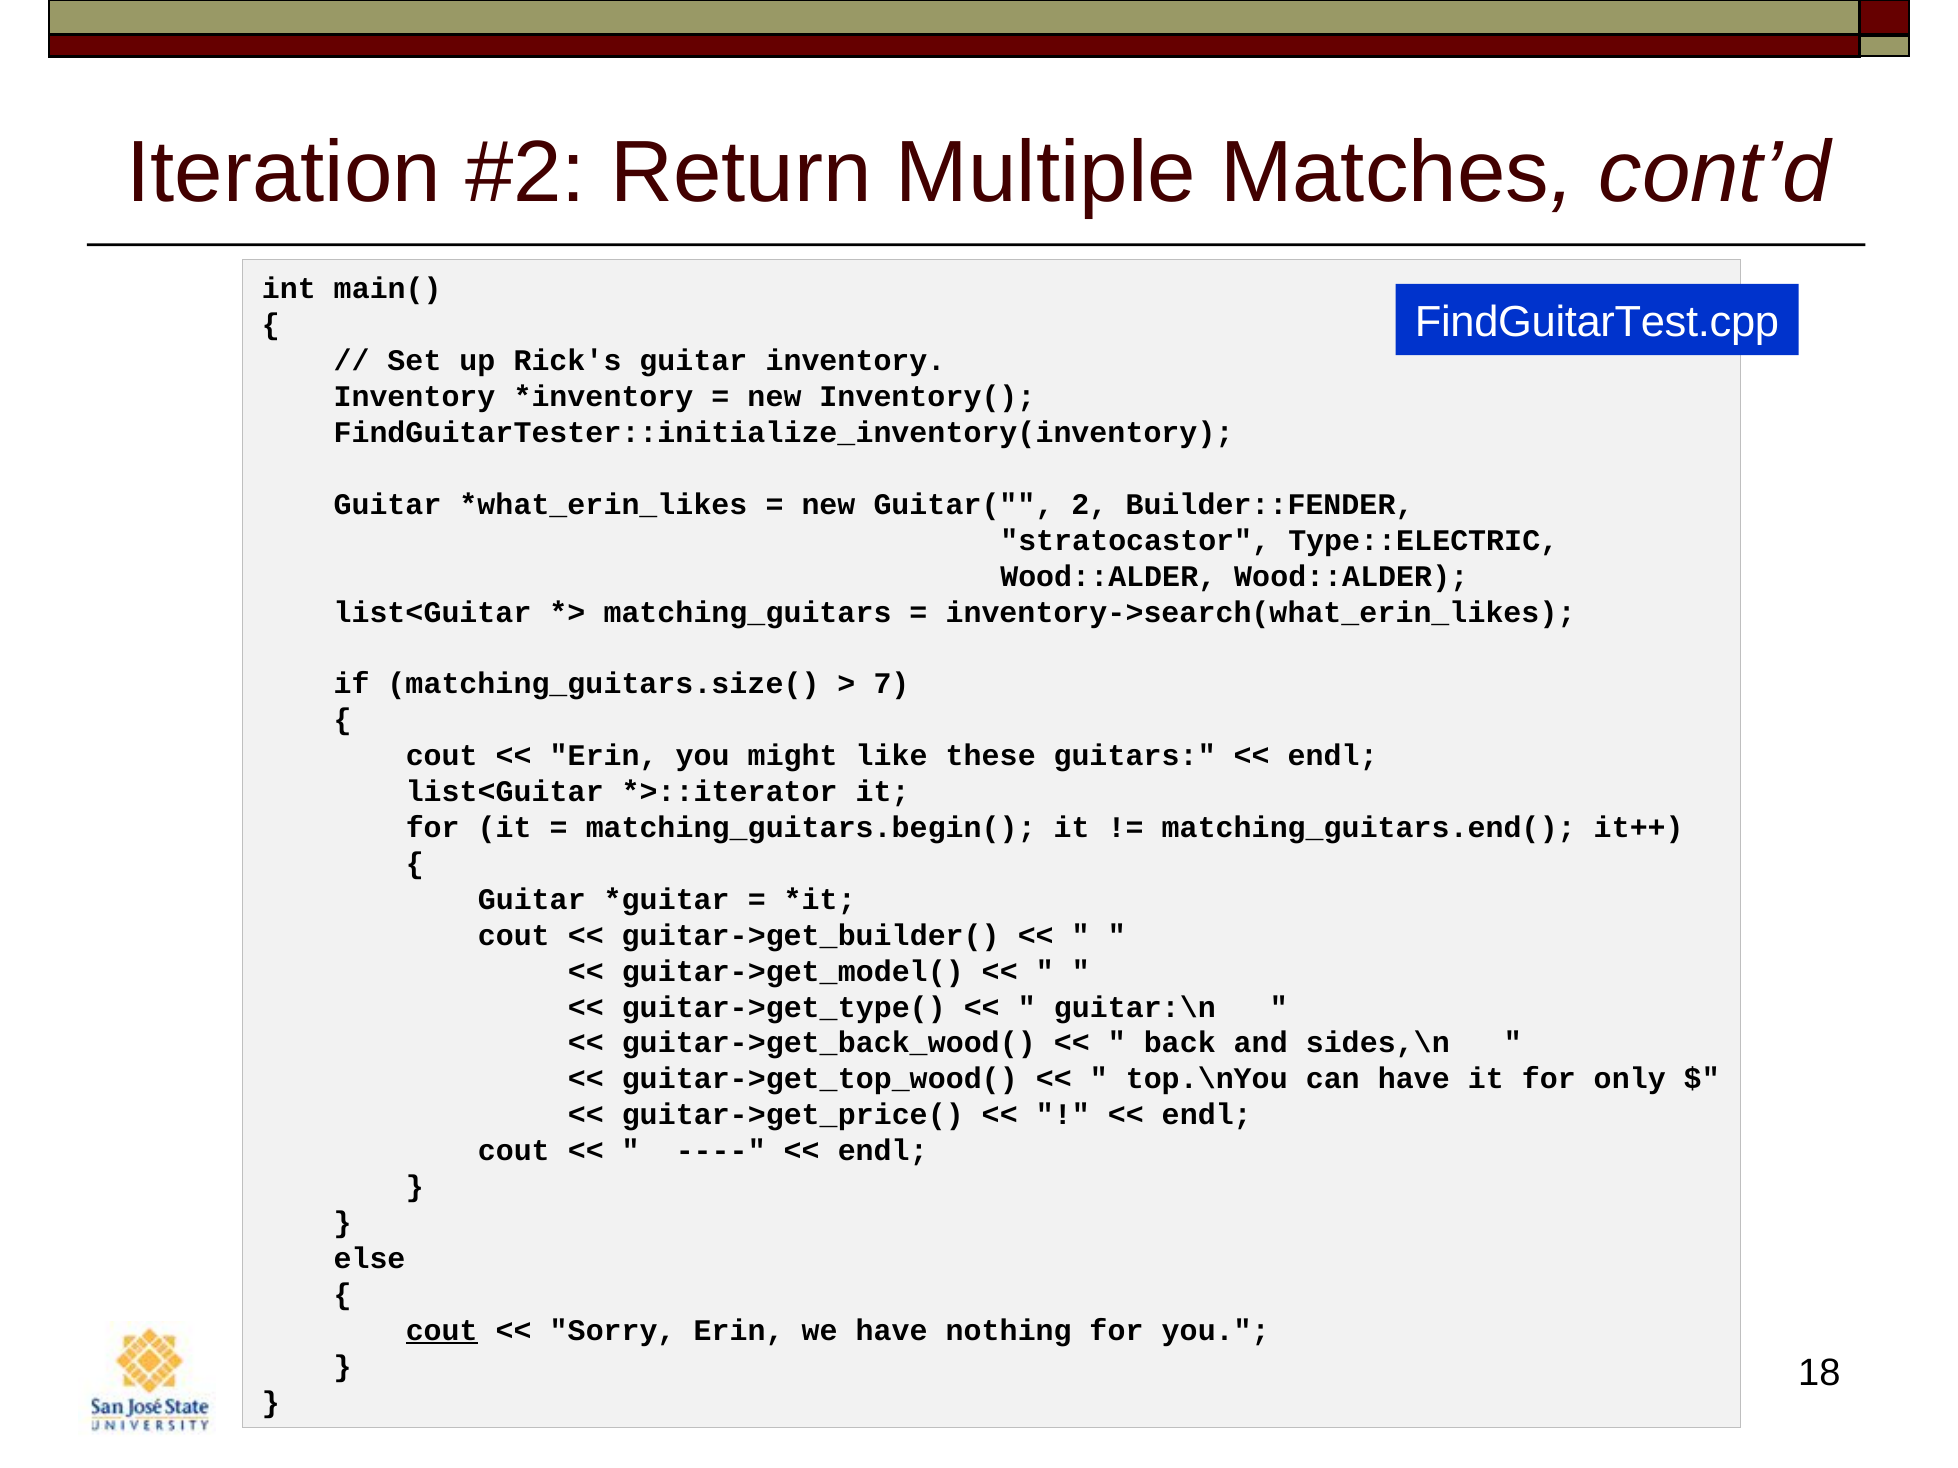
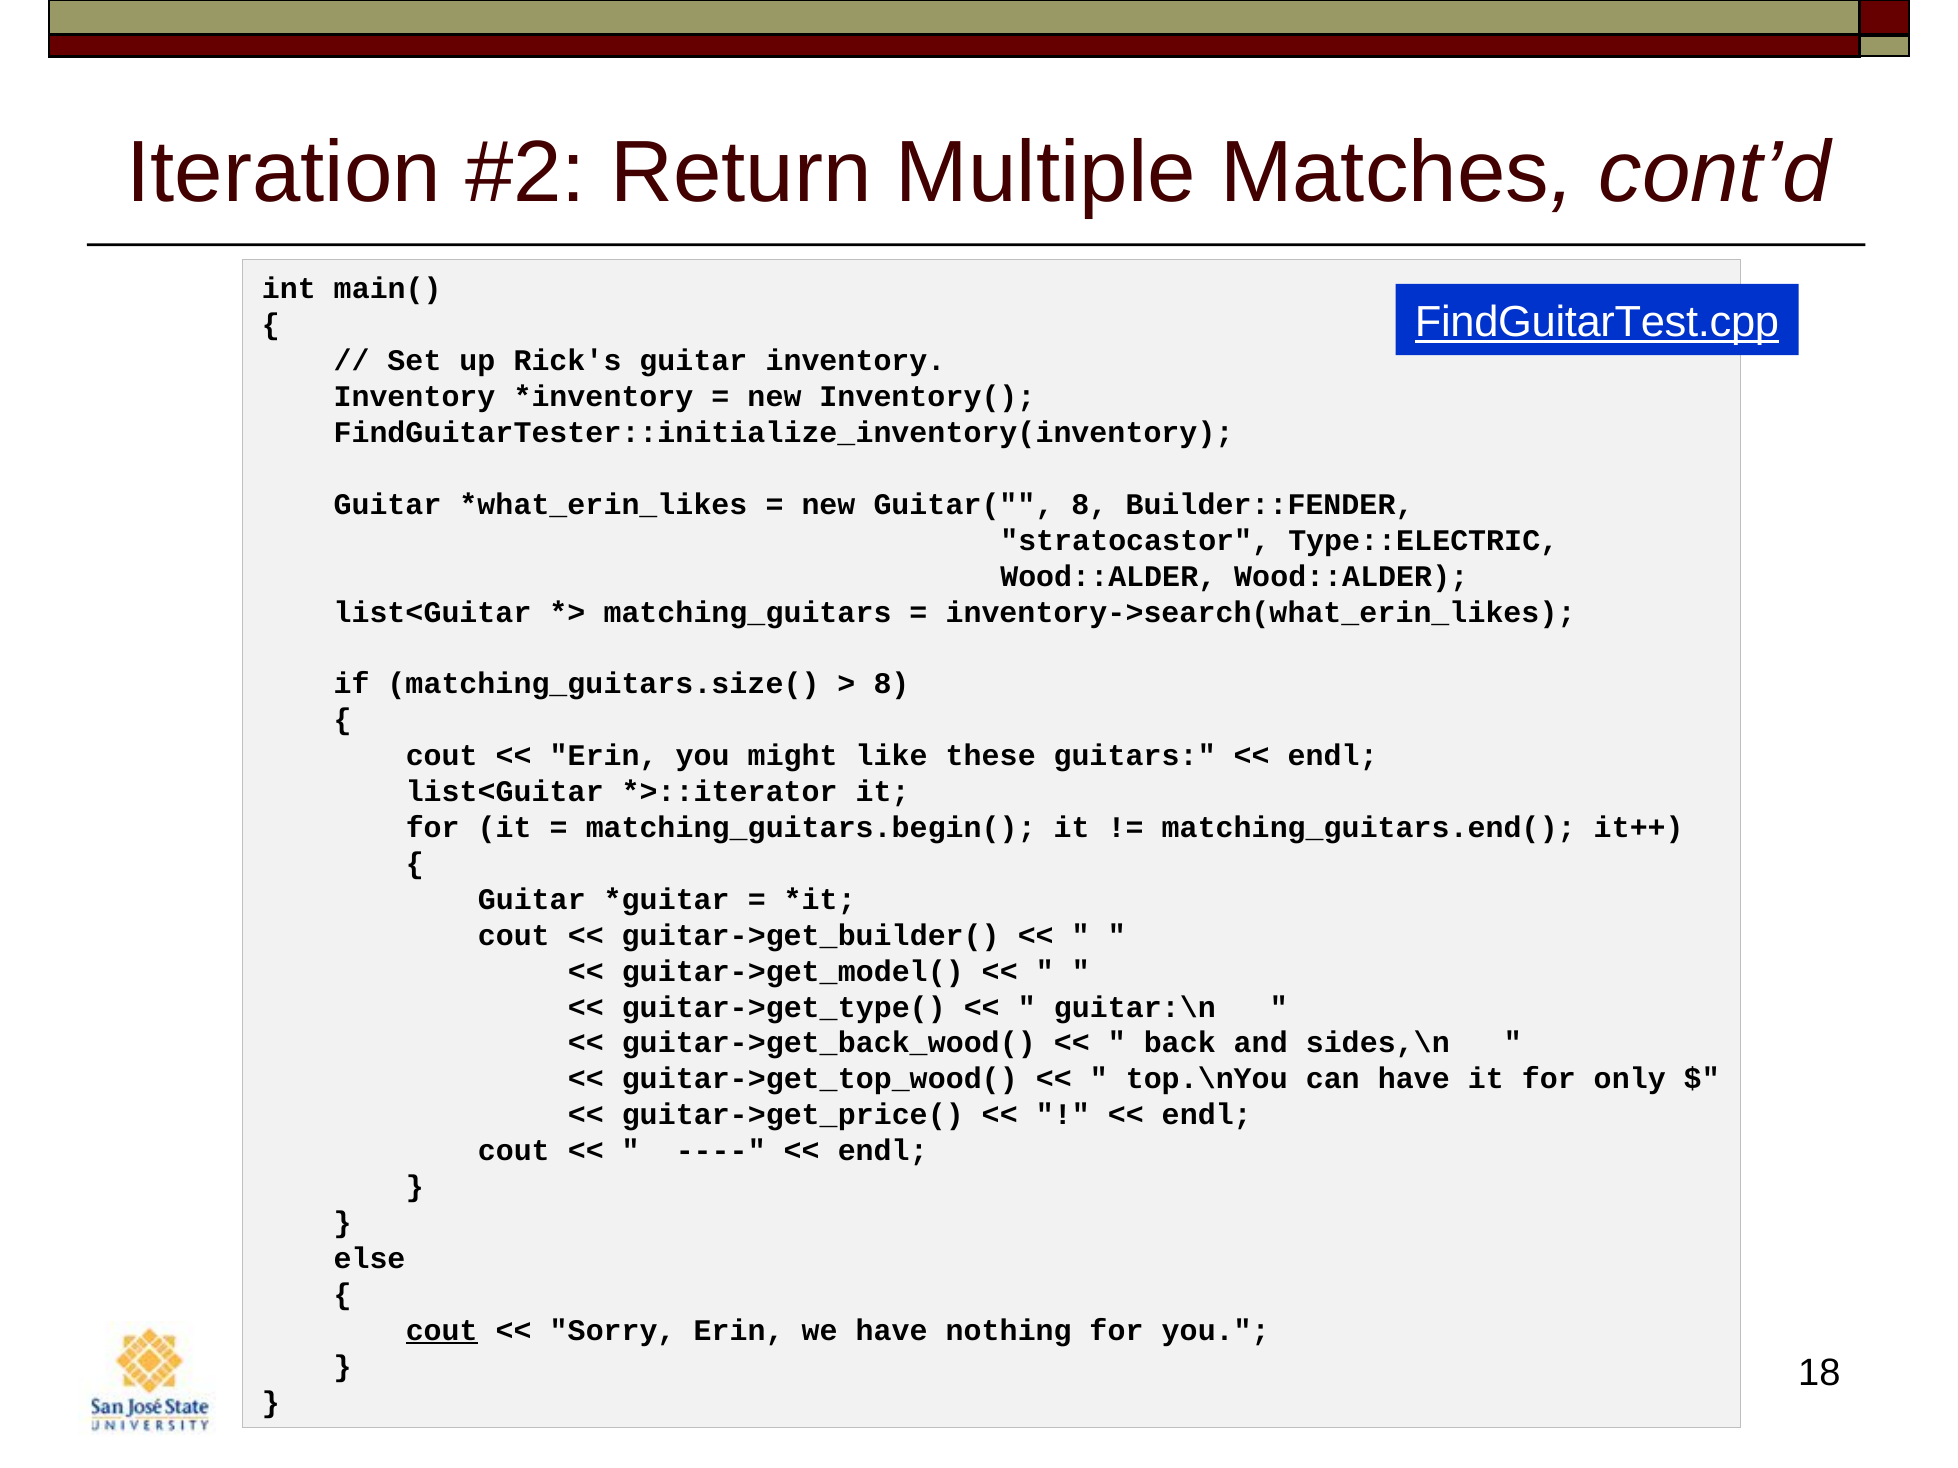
FindGuitarTest.cpp underline: none -> present (1597, 323)
Guitar( 2: 2 -> 8 (1089, 505)
7: 7 -> 8 (891, 684)
